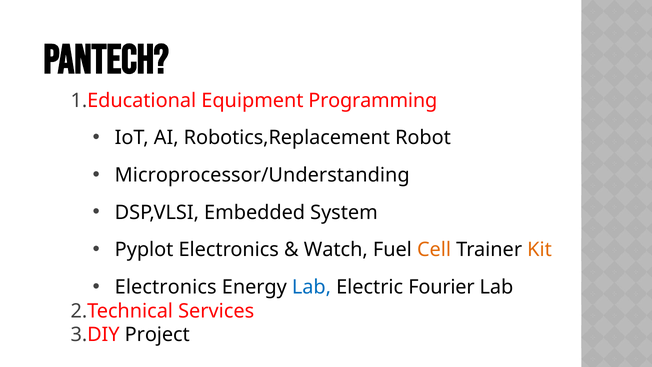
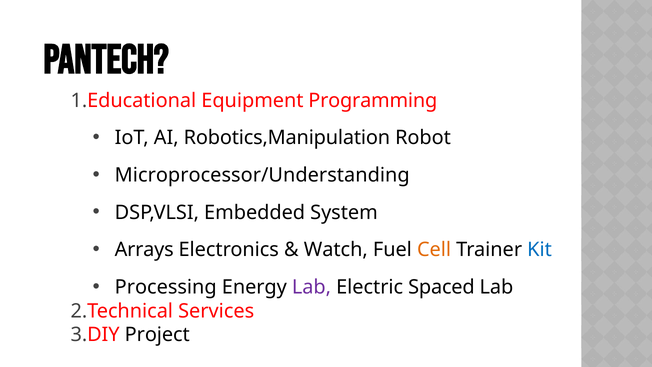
Robotics,Replacement: Robotics,Replacement -> Robotics,Manipulation (287, 138)
Pyplot: Pyplot -> Arrays (144, 250)
Kit colour: orange -> blue (540, 250)
Electronics: Electronics -> Processing (166, 287)
Lab colour: blue -> purple (311, 287)
Fourier: Fourier -> Spaced (441, 287)
